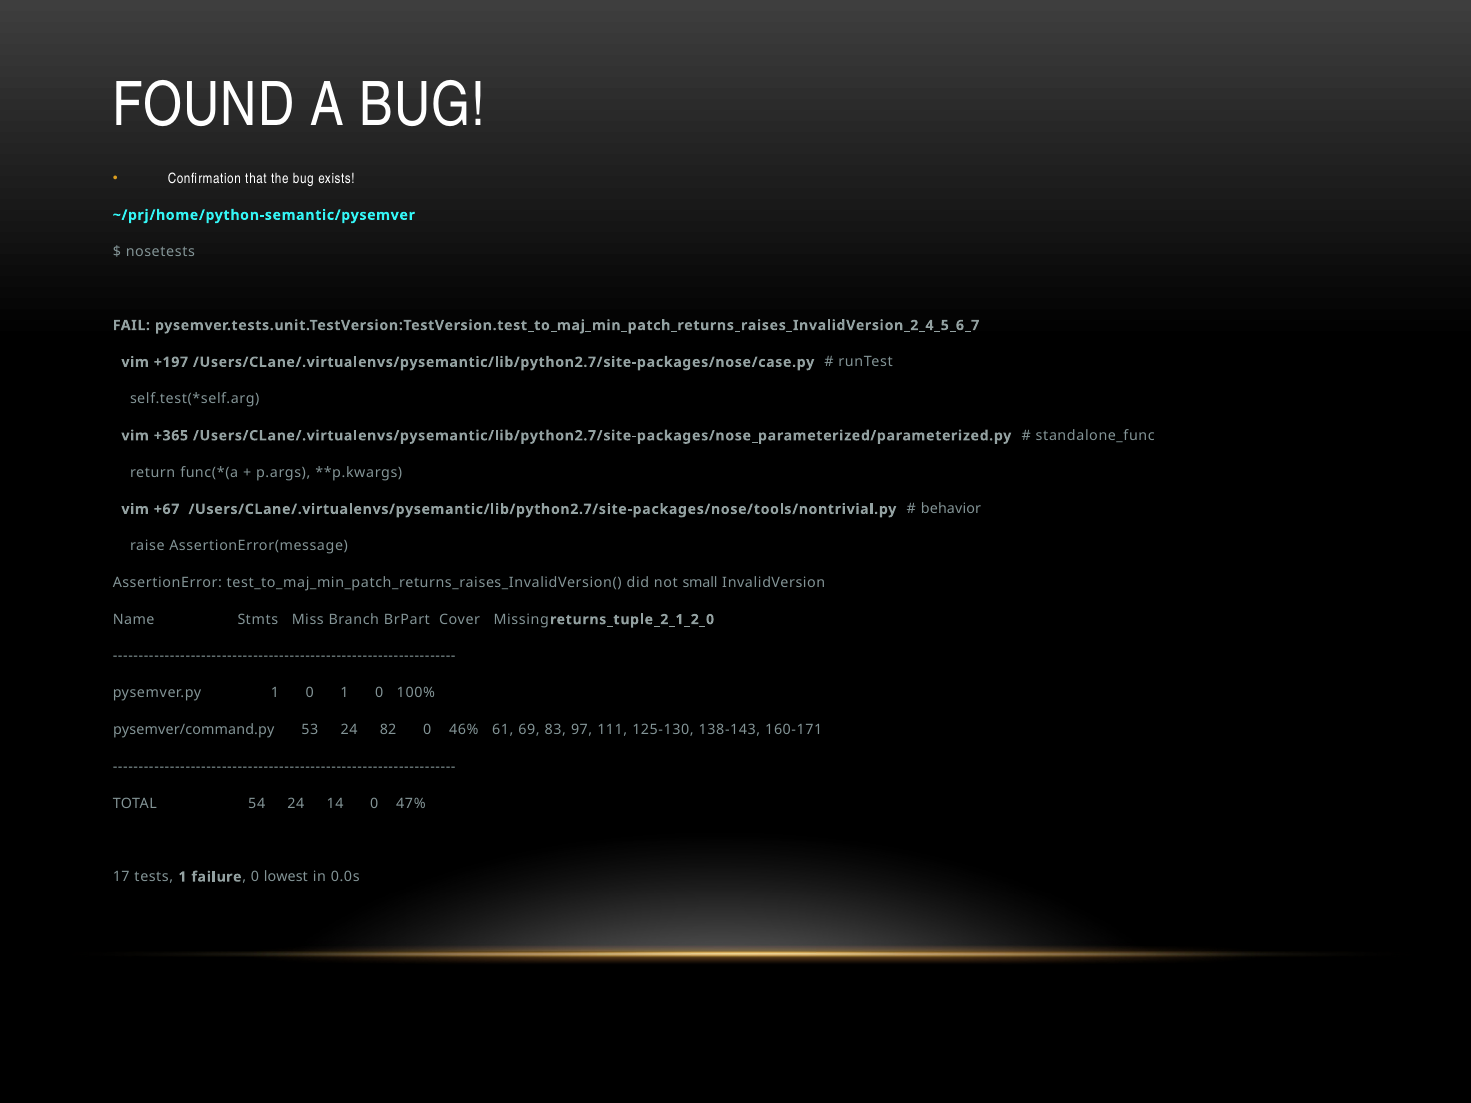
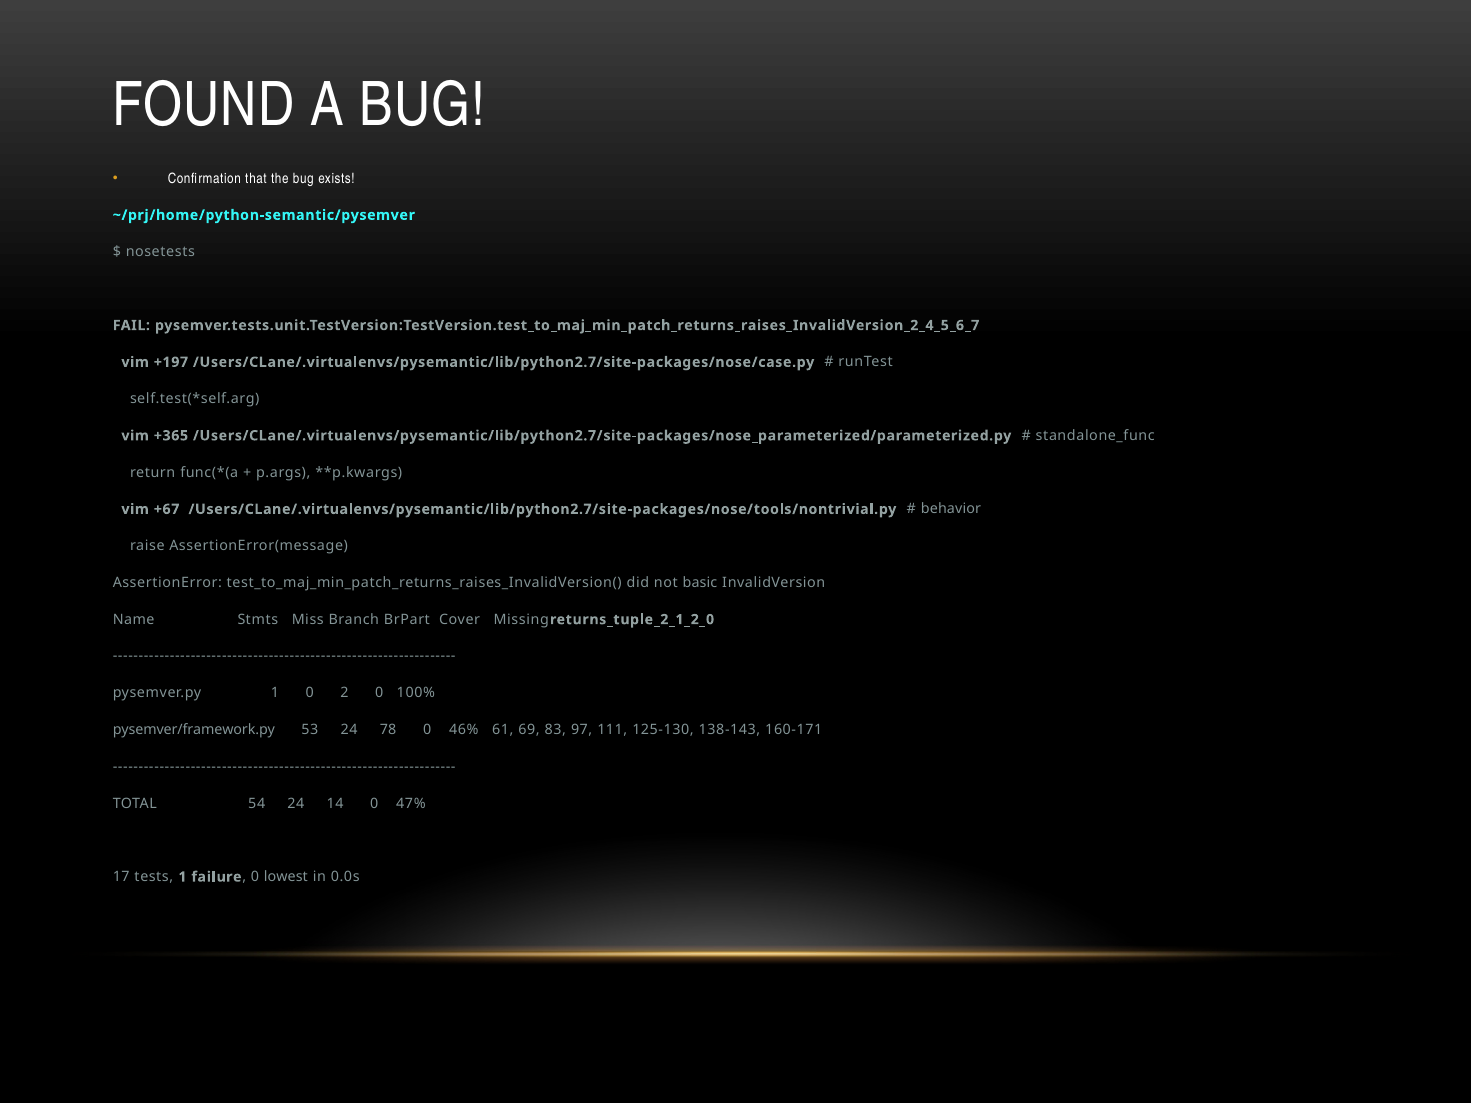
small: small -> basic (700, 583)
0 1: 1 -> 2 (344, 693)
pysemver/command.py: pysemver/command.py -> pysemver/framework.py (194, 730)
82: 82 -> 78 (388, 730)
